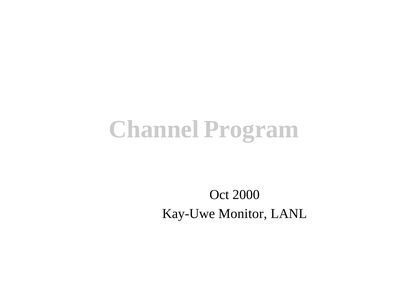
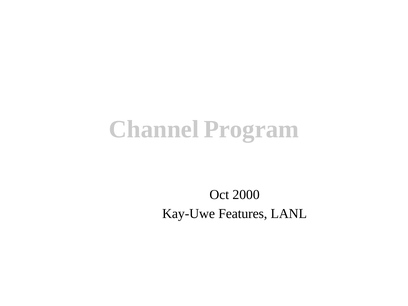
Monitor: Monitor -> Features (243, 214)
